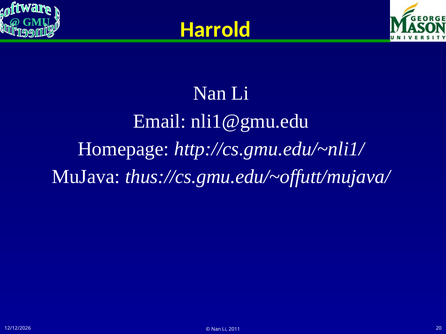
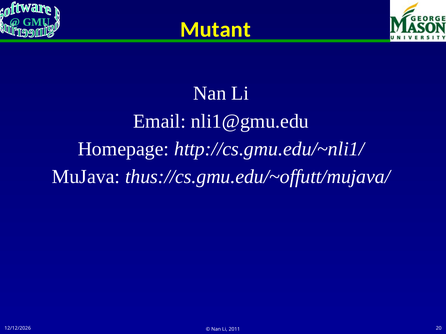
Harrold: Harrold -> Mutant (215, 29)
